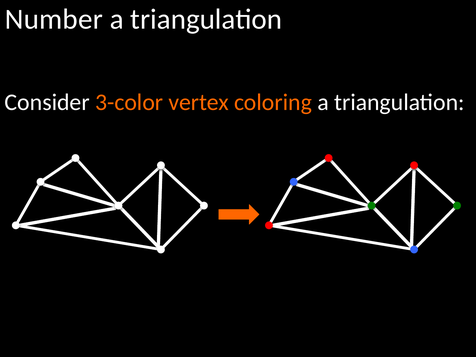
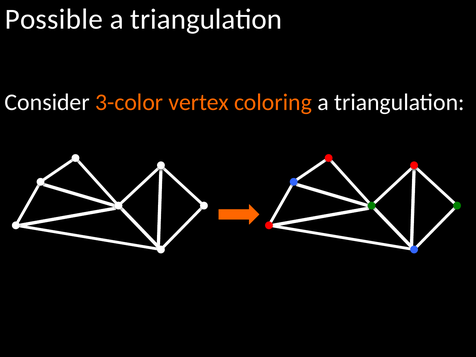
Number: Number -> Possible (54, 19)
